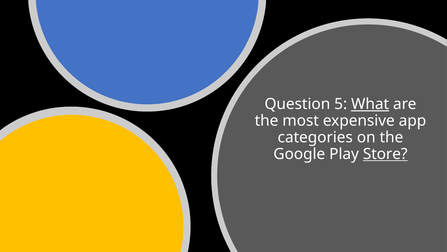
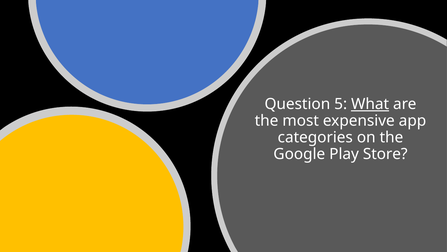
Store underline: present -> none (385, 154)
